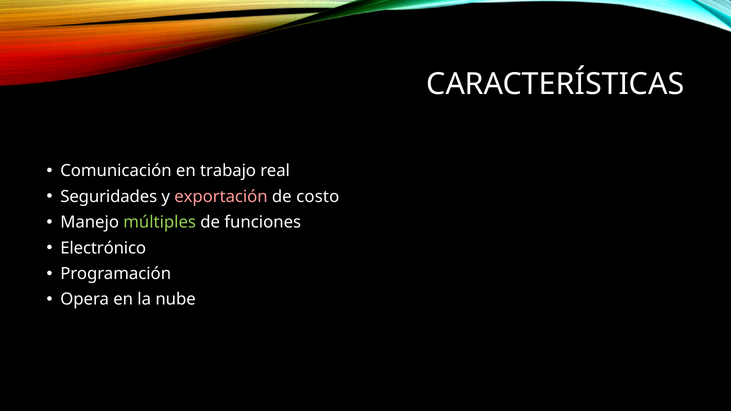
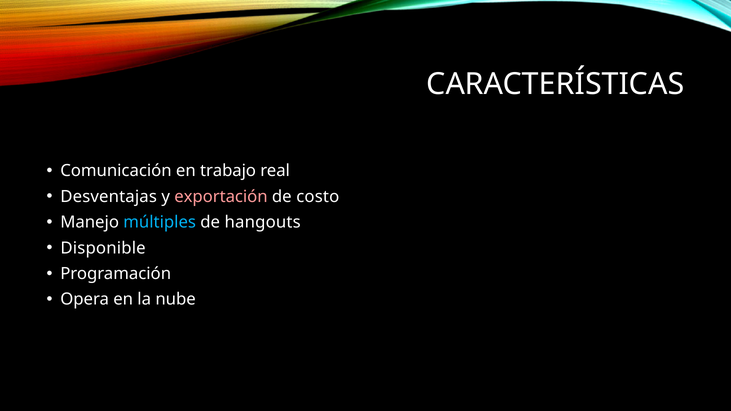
Seguridades: Seguridades -> Desventajas (109, 197)
múltiples colour: light green -> light blue (160, 222)
funciones: funciones -> hangouts (263, 222)
Electrónico: Electrónico -> Disponible (103, 248)
